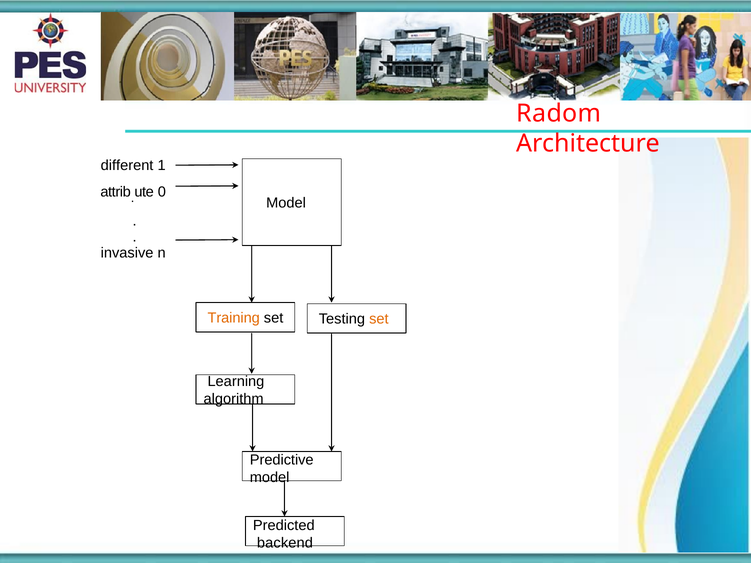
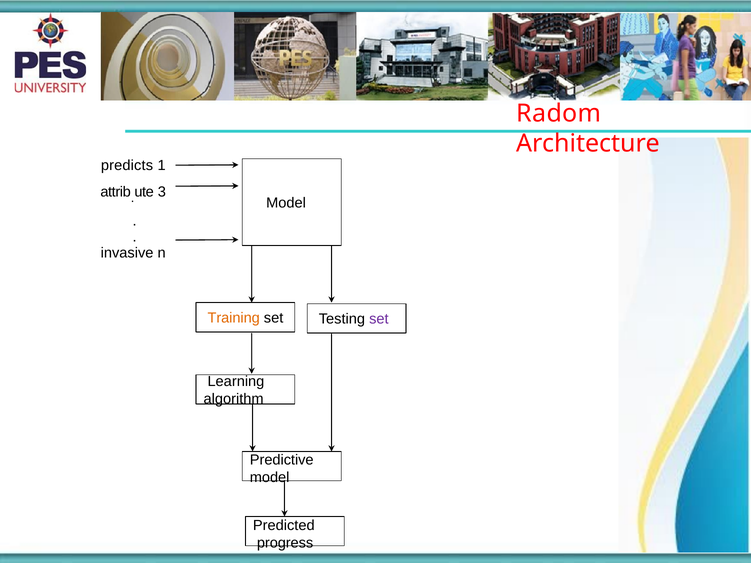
different: different -> predicts (127, 166)
0: 0 -> 3 (162, 192)
set colour: orange -> purple (379, 319)
backend: backend -> progress (285, 543)
